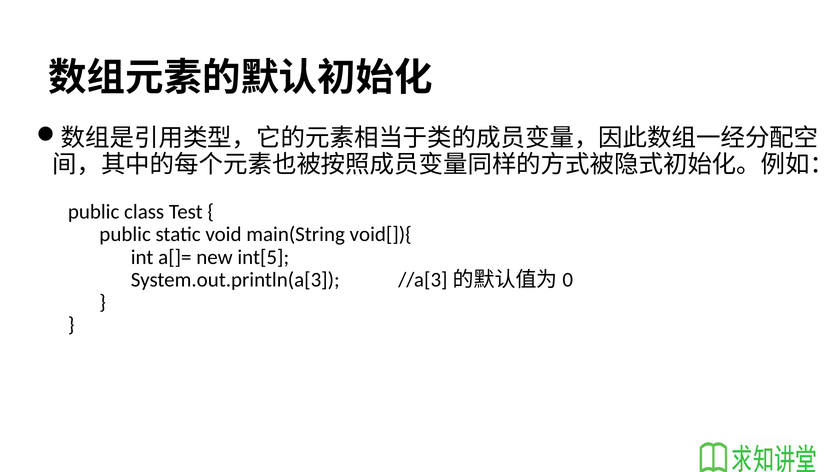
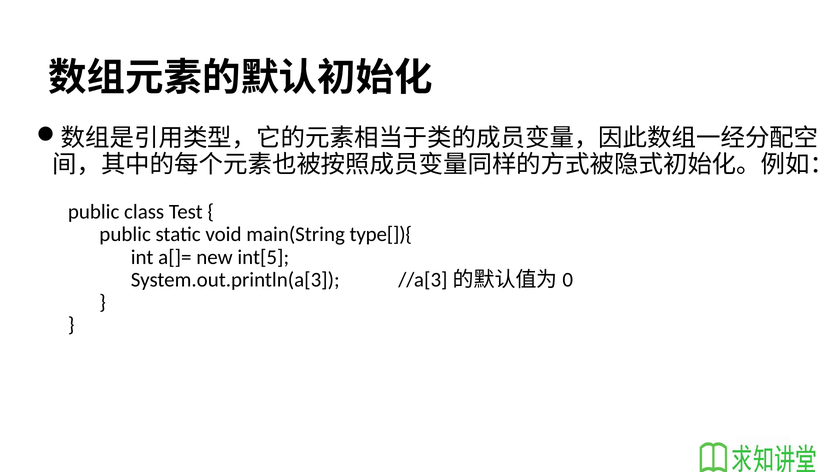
void[]){: void[]){ -> type[]){ (381, 234)
